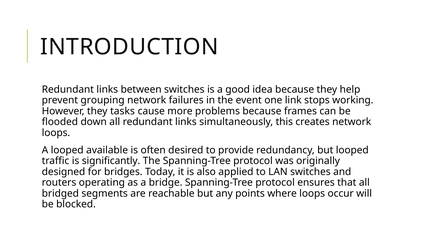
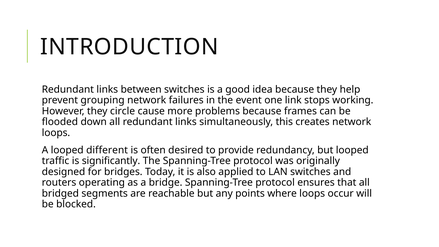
tasks: tasks -> circle (123, 111)
available: available -> different (107, 150)
